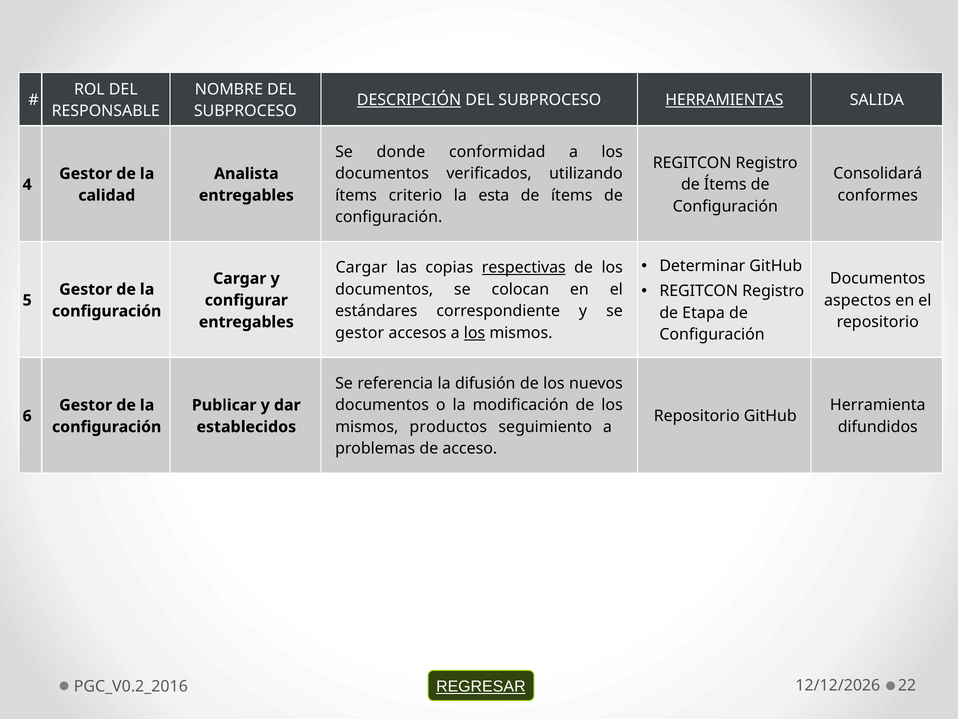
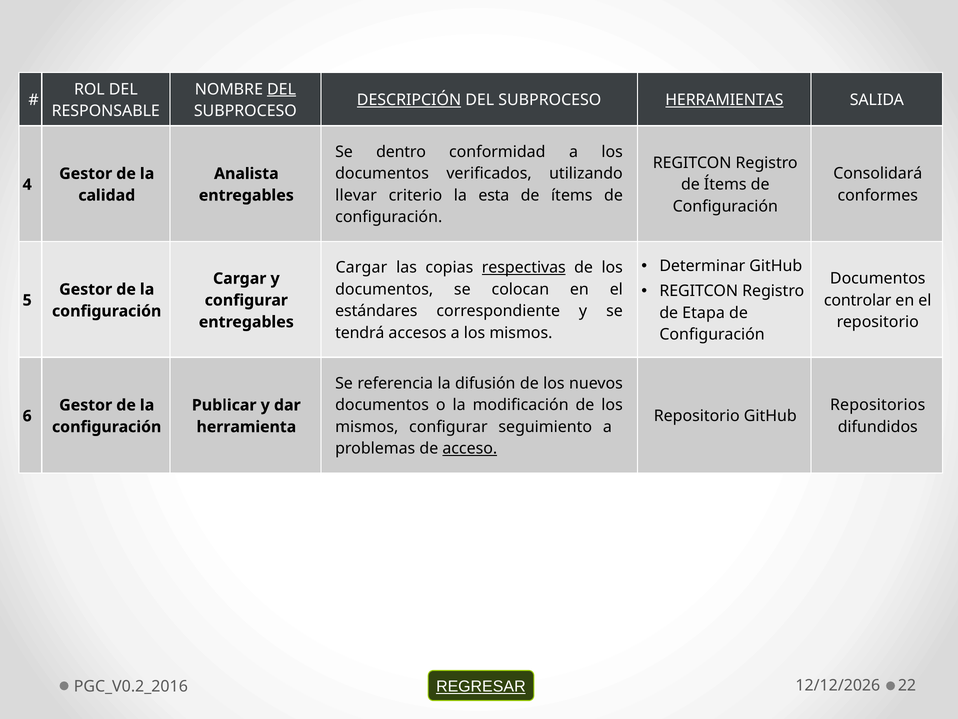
DEL underline: none -> present (282, 89)
donde: donde -> dentro (401, 152)
ítems: ítems -> llevar (356, 195)
aspectos: aspectos -> controlar (858, 300)
gestor: gestor -> tendrá (360, 333)
los underline: present -> none (474, 333)
Herramienta: Herramienta -> Repositorios (878, 405)
mismos productos: productos -> configurar (448, 427)
establecidos: establecidos -> herramienta (246, 427)
acceso underline: none -> present (470, 448)
